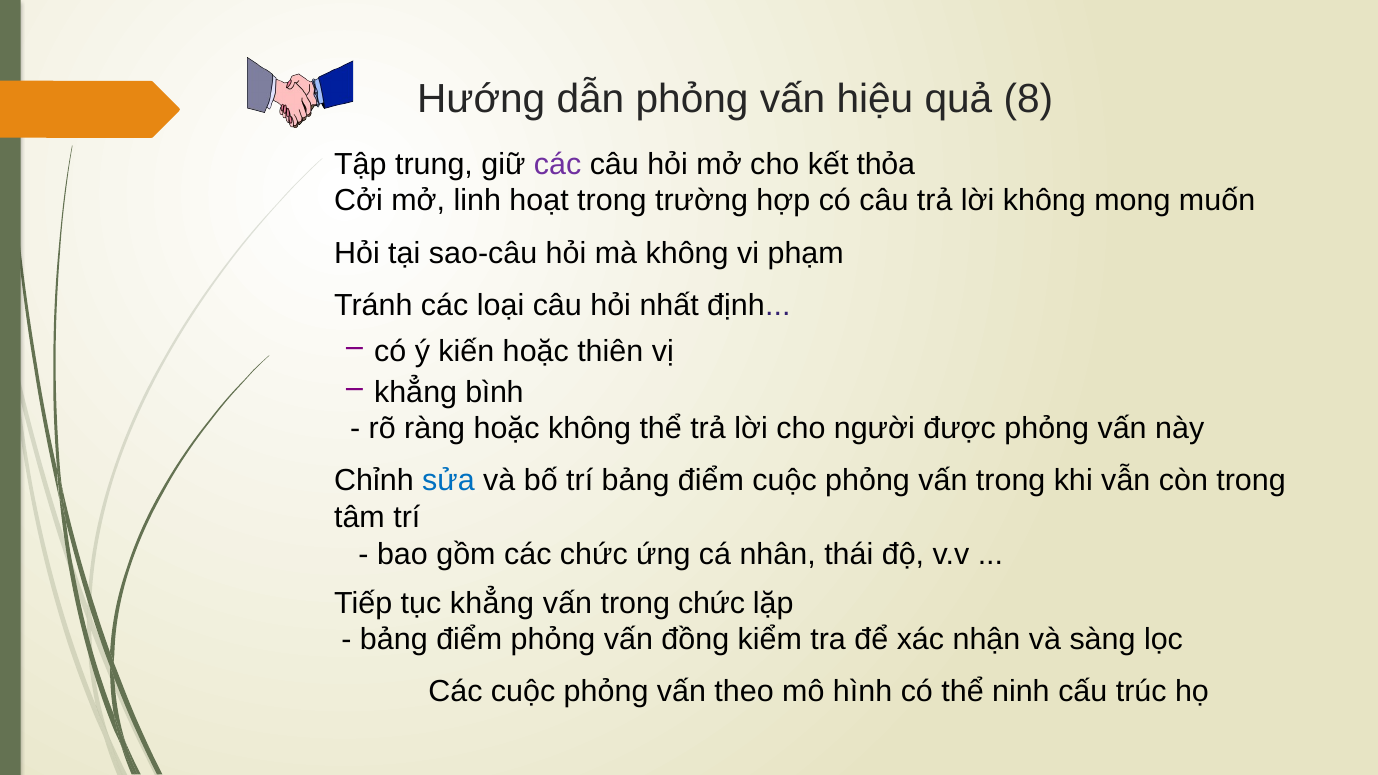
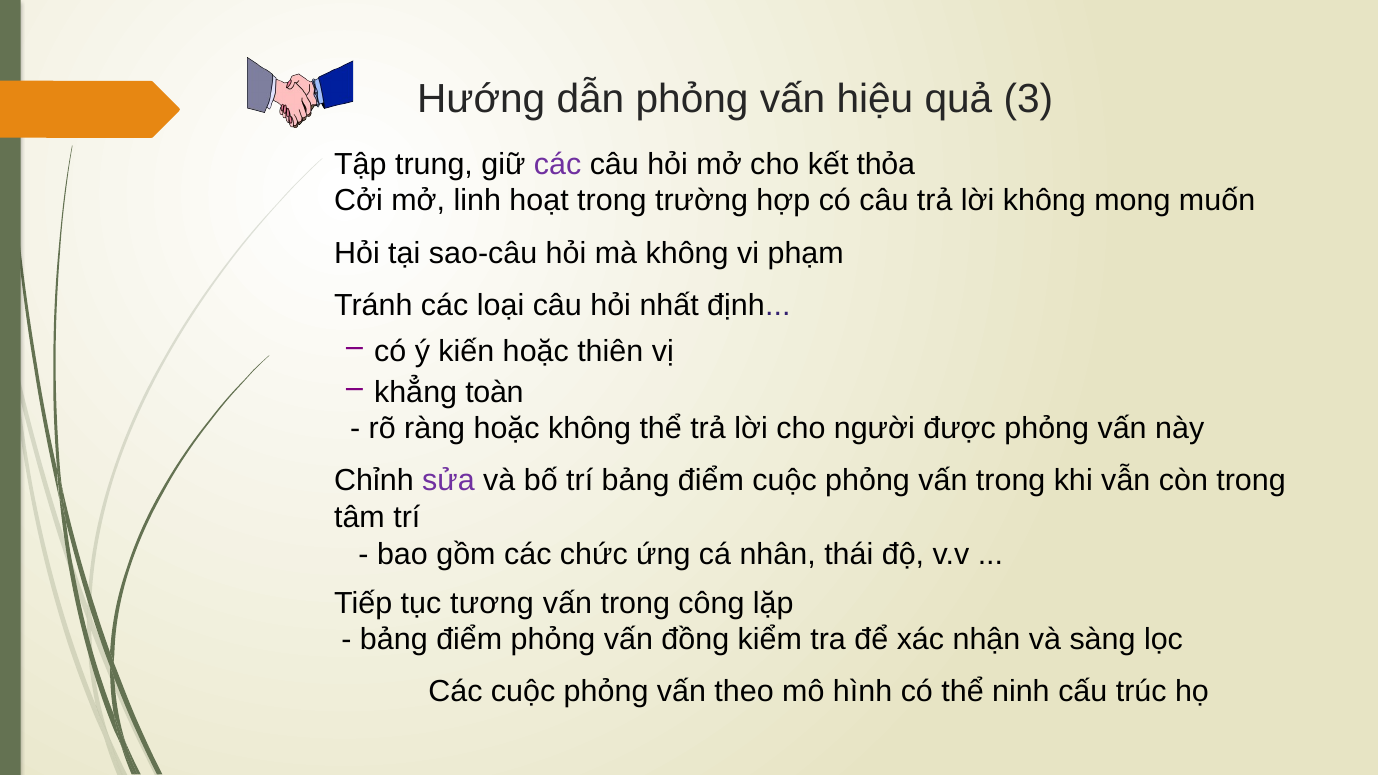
quả 8: 8 -> 3 (1028, 99)
bình: bình -> toàn (494, 392)
sửa colour: blue -> purple (448, 481)
tục khẳng: khẳng -> tương (492, 603)
trong chức: chức -> công (711, 603)
